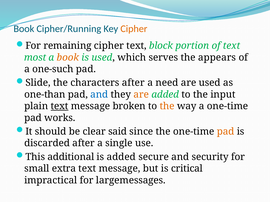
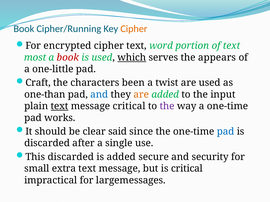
remaining: remaining -> encrypted (67, 46)
block: block -> word (161, 46)
book colour: orange -> red (68, 58)
which underline: none -> present (132, 58)
one-such: one-such -> one-little (53, 69)
Slide: Slide -> Craft (38, 83)
characters after: after -> been (133, 83)
need: need -> twist (167, 83)
message broken: broken -> critical (129, 106)
the colour: orange -> purple (167, 106)
pad colour: orange -> blue (226, 132)
This additional: additional -> discarded (71, 157)
